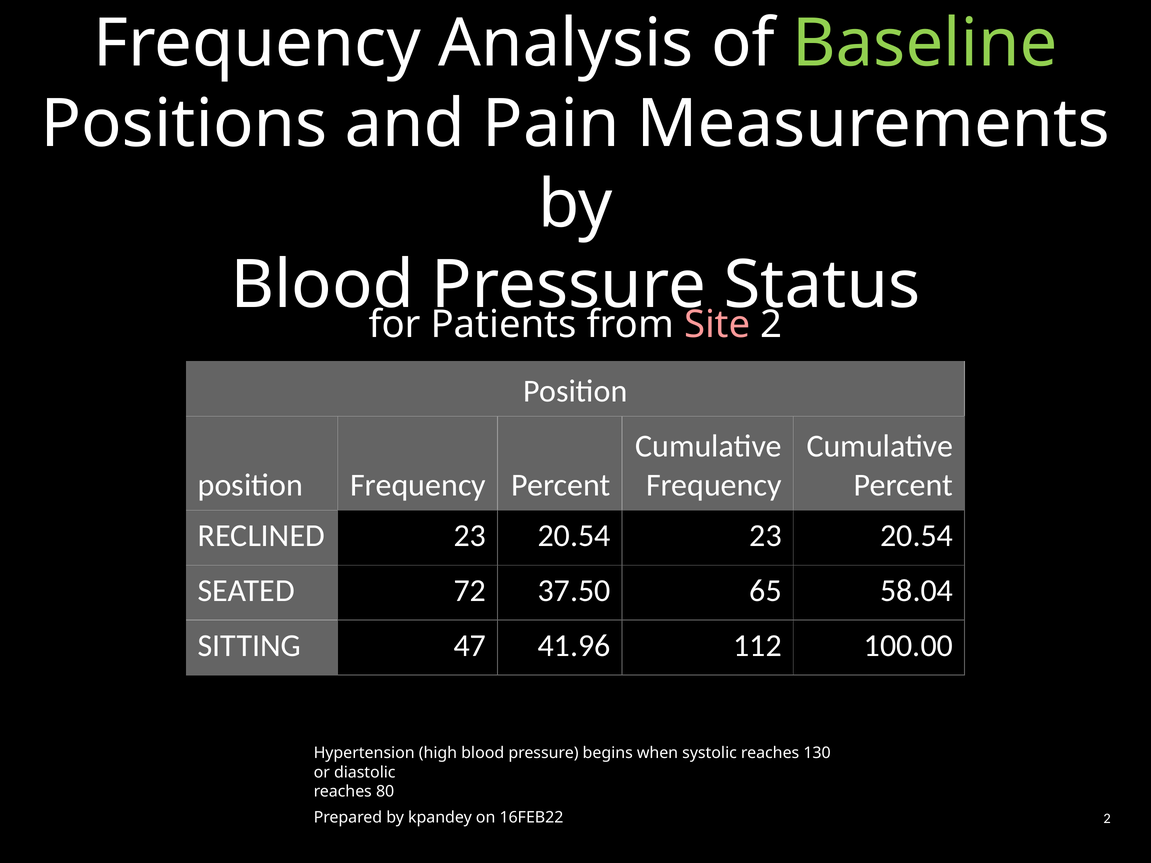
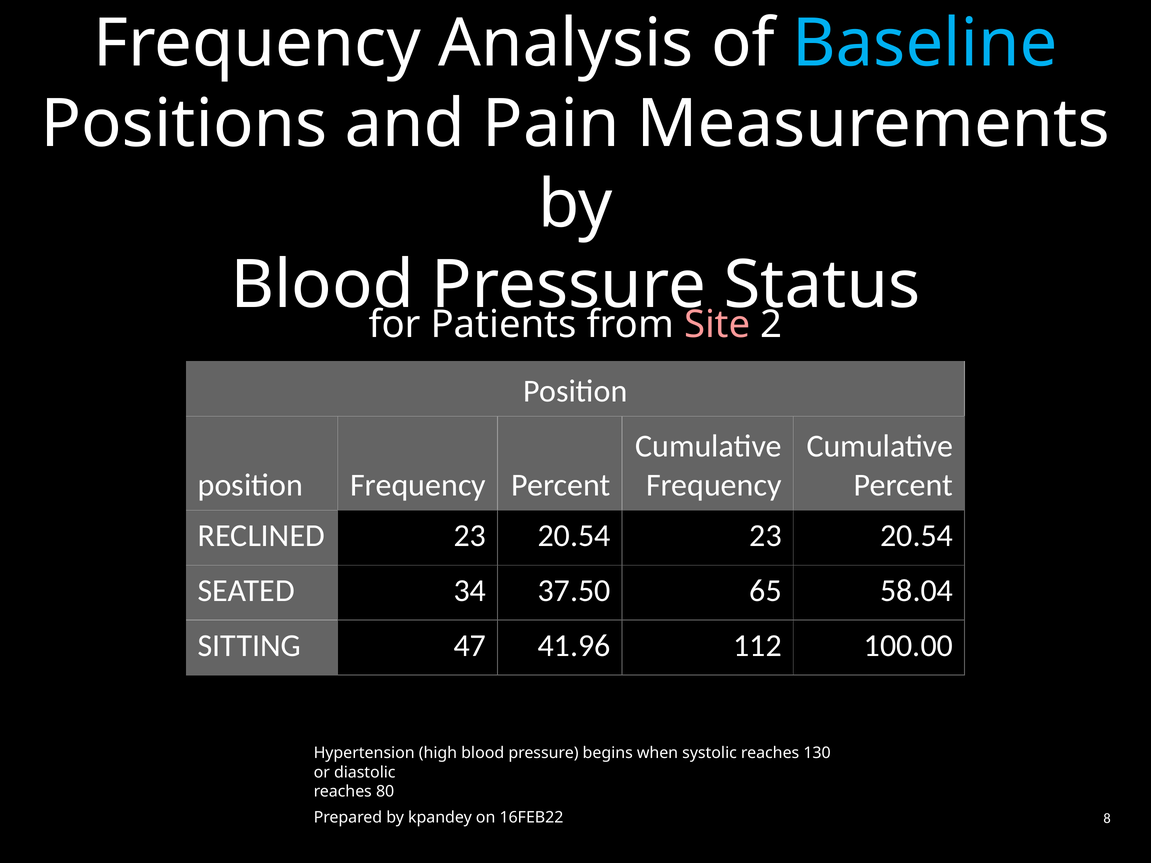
Baseline colour: light green -> light blue (925, 43)
72: 72 -> 34 (470, 591)
16FEB22 2: 2 -> 8 (1107, 819)
